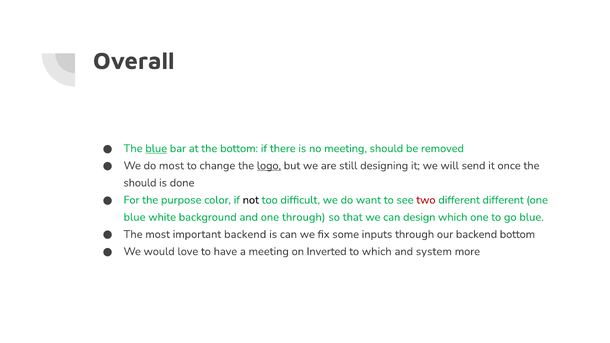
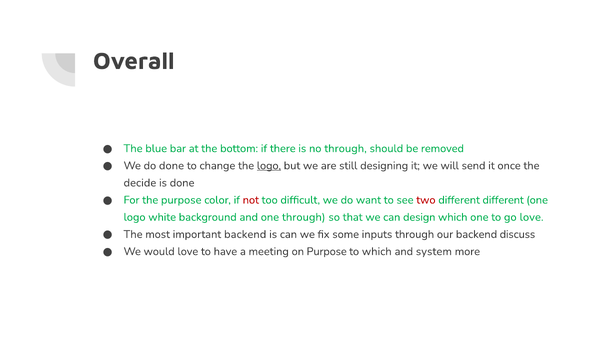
blue underline: present -> none (156, 149)
no meeting: meeting -> through (345, 149)
do most: most -> done (171, 166)
should: should -> decide (140, 183)
not colour: black -> red (251, 200)
blue: blue -> logo (135, 217)
go blue: blue -> love (532, 217)
backend bottom: bottom -> discuss (517, 234)
on Inverted: Inverted -> Purpose (327, 252)
